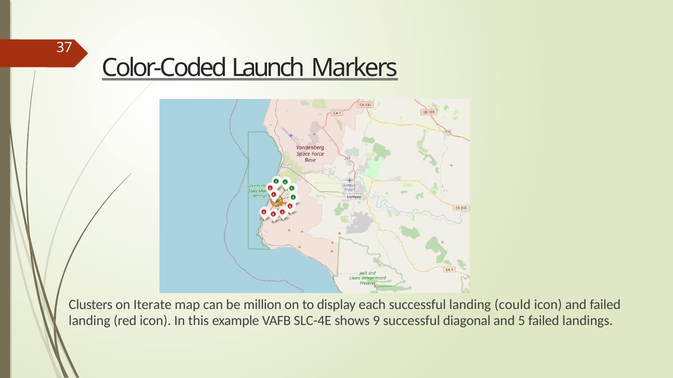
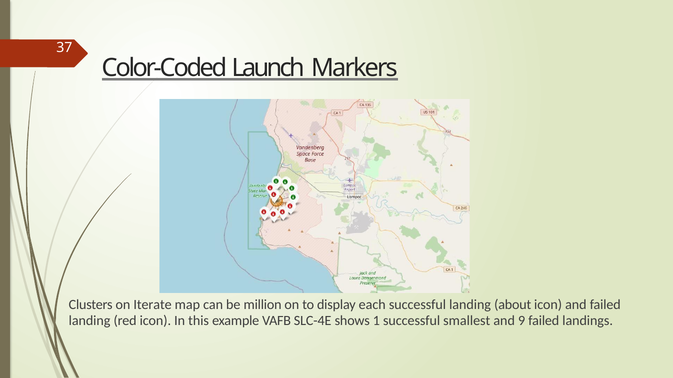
could: could -> about (513, 305)
9: 9 -> 1 (376, 321)
diagonal: diagonal -> smallest (467, 321)
5: 5 -> 9 (522, 321)
